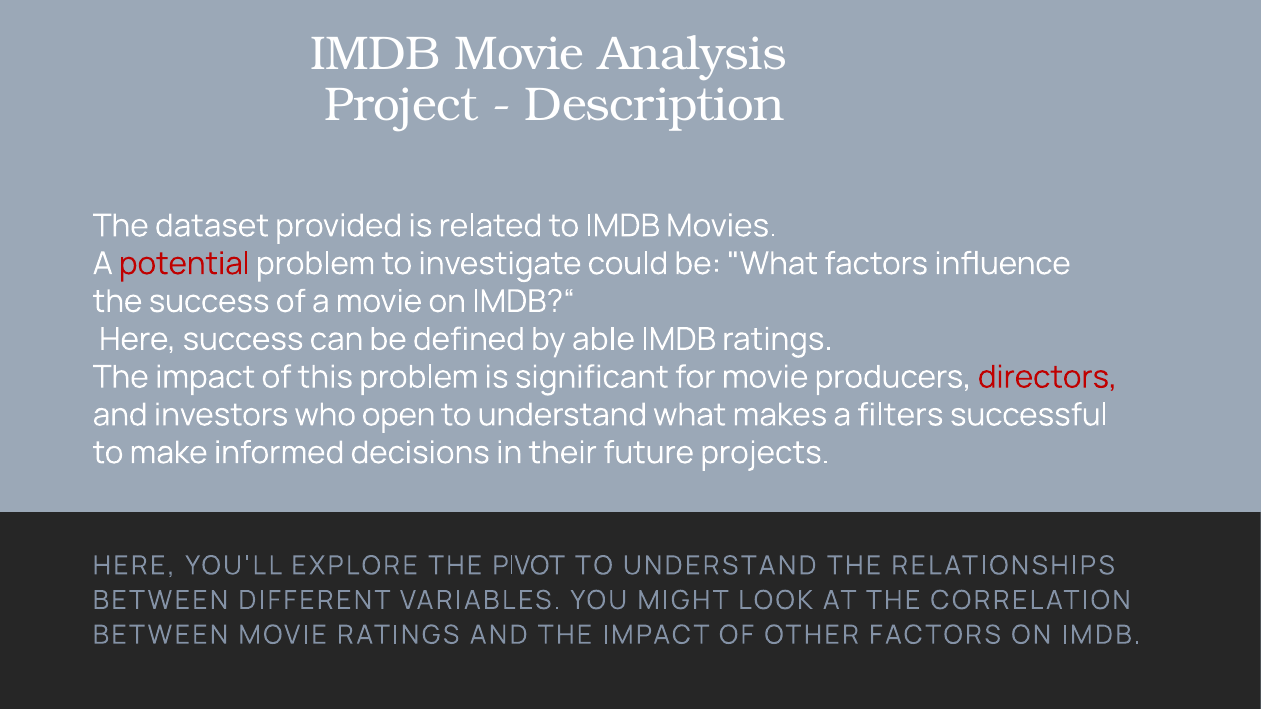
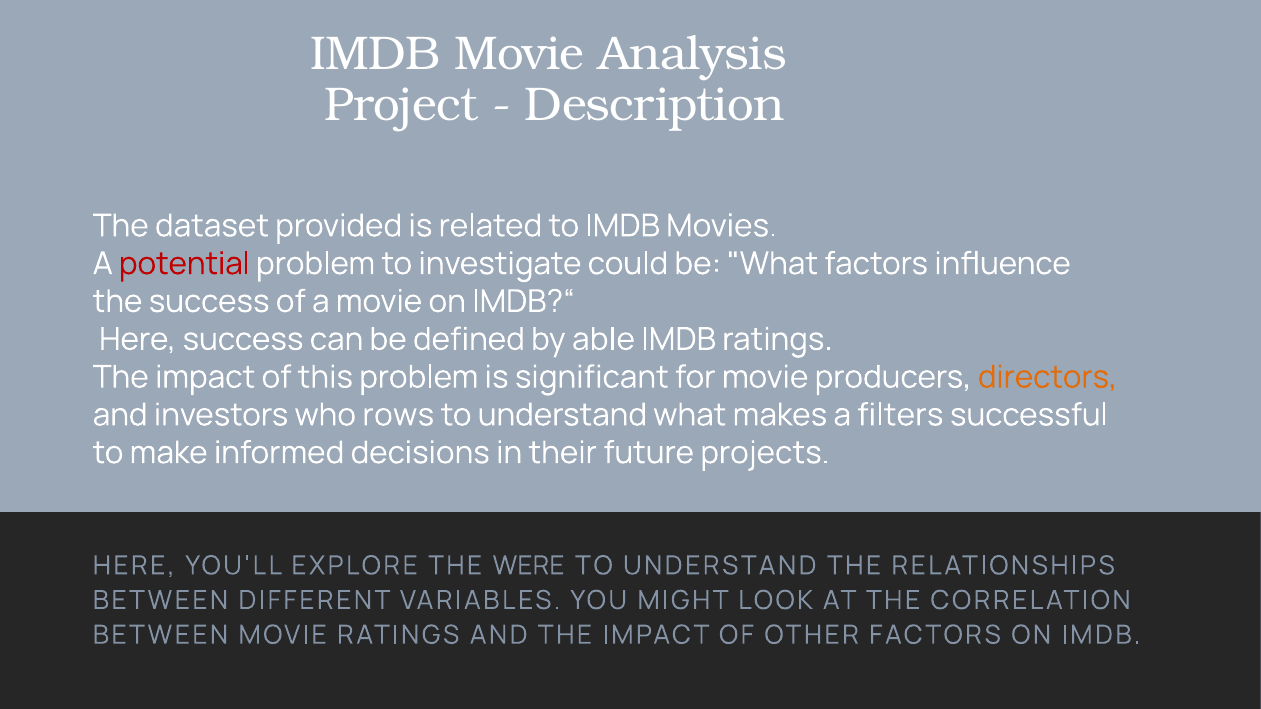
directors colour: red -> orange (1048, 377)
open: open -> rows (398, 415)
PIVOT: PIVOT -> WERE (529, 566)
